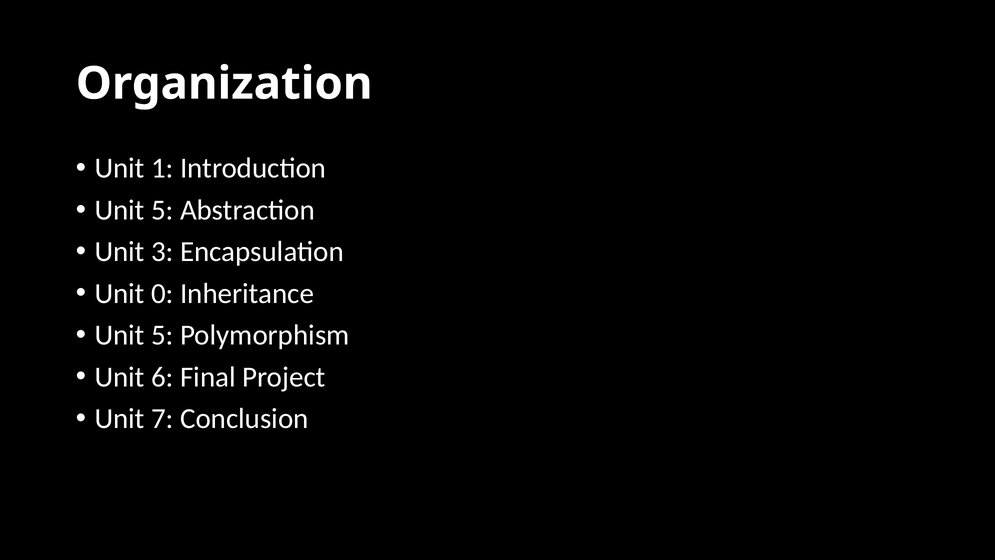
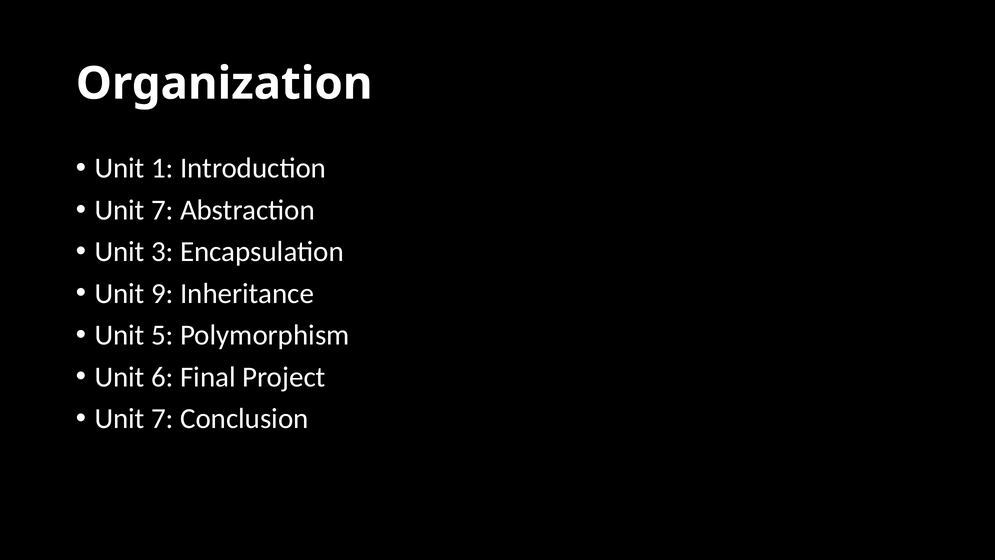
5: 5 -> 7 (162, 210)
0: 0 -> 9 (162, 293)
